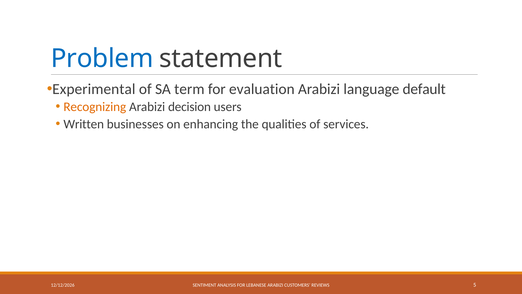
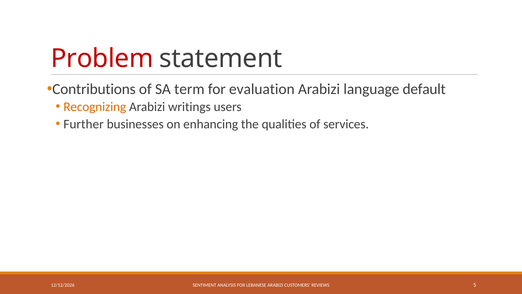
Problem colour: blue -> red (102, 58)
Experimental: Experimental -> Contributions (94, 89)
decision: decision -> writings (189, 107)
Written: Written -> Further (84, 124)
